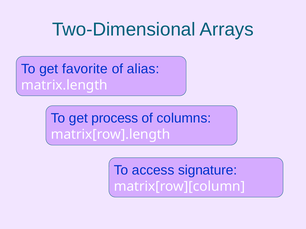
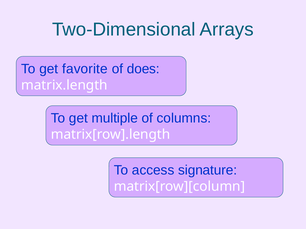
alias: alias -> does (143, 69)
process: process -> multiple (115, 118)
